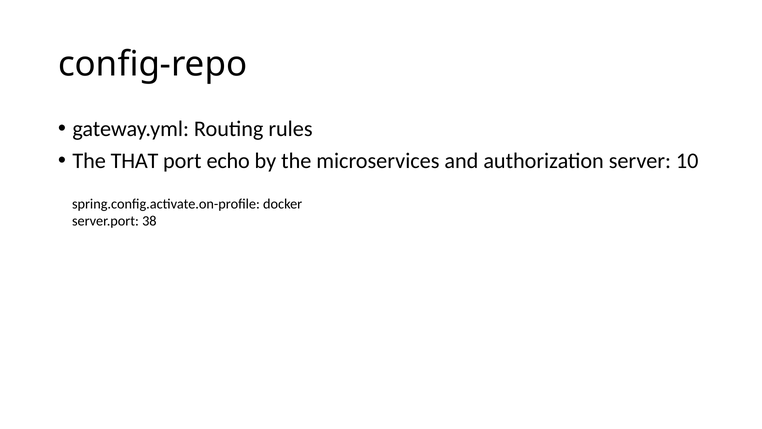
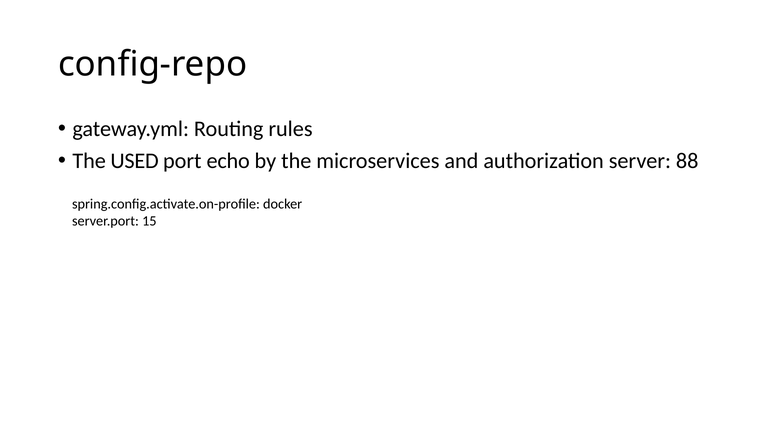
THAT: THAT -> USED (135, 161)
10: 10 -> 88 (687, 161)
38: 38 -> 15 (149, 221)
